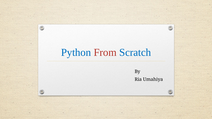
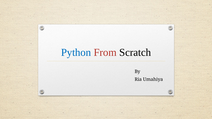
Scratch colour: blue -> black (135, 52)
